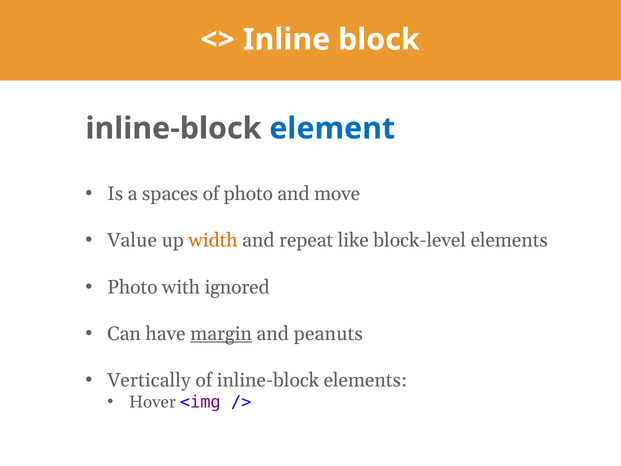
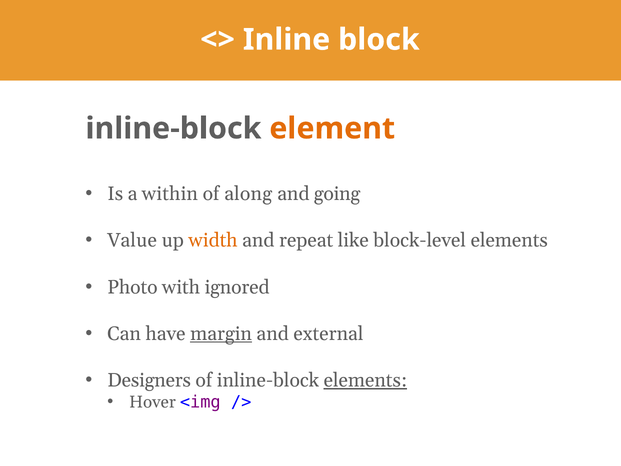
element colour: blue -> orange (332, 128)
spaces: spaces -> within (170, 194)
of photo: photo -> along (248, 194)
move: move -> going (337, 194)
peanuts: peanuts -> external (328, 334)
Vertically: Vertically -> Designers (149, 380)
elements underline: none -> present (365, 380)
